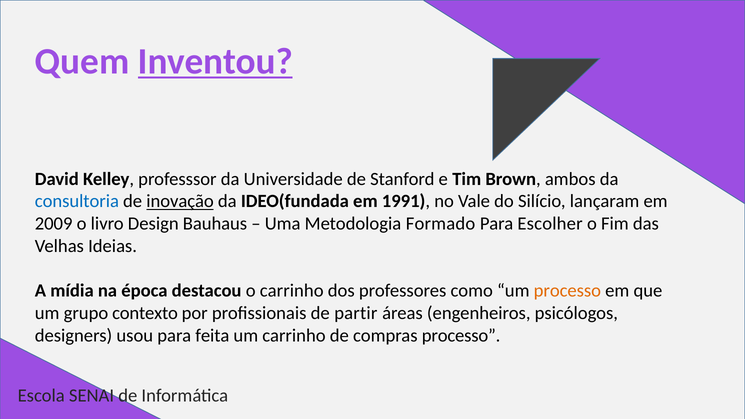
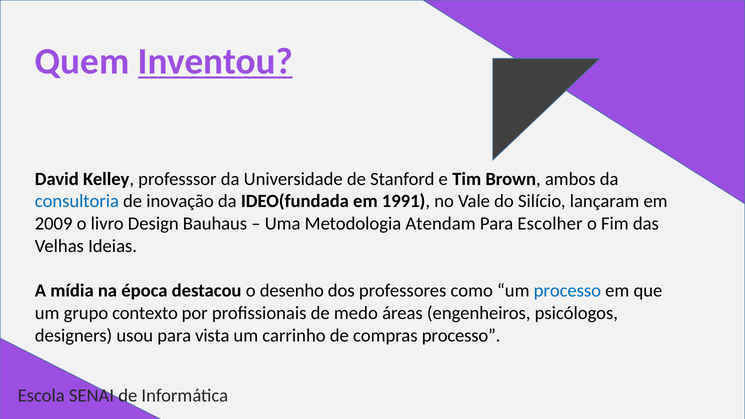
inovação underline: present -> none (180, 201)
Formado: Formado -> Atendam (441, 224)
o carrinho: carrinho -> desenho (292, 291)
processo colour: orange -> blue (567, 291)
partir: partir -> medo (356, 313)
feita: feita -> vista (212, 335)
